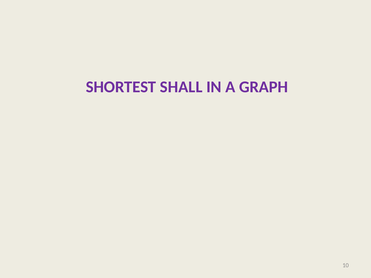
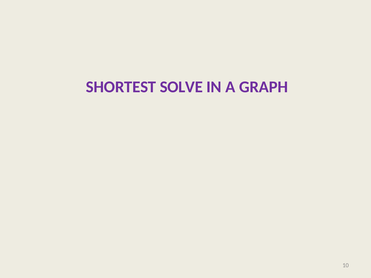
SHALL: SHALL -> SOLVE (181, 87)
